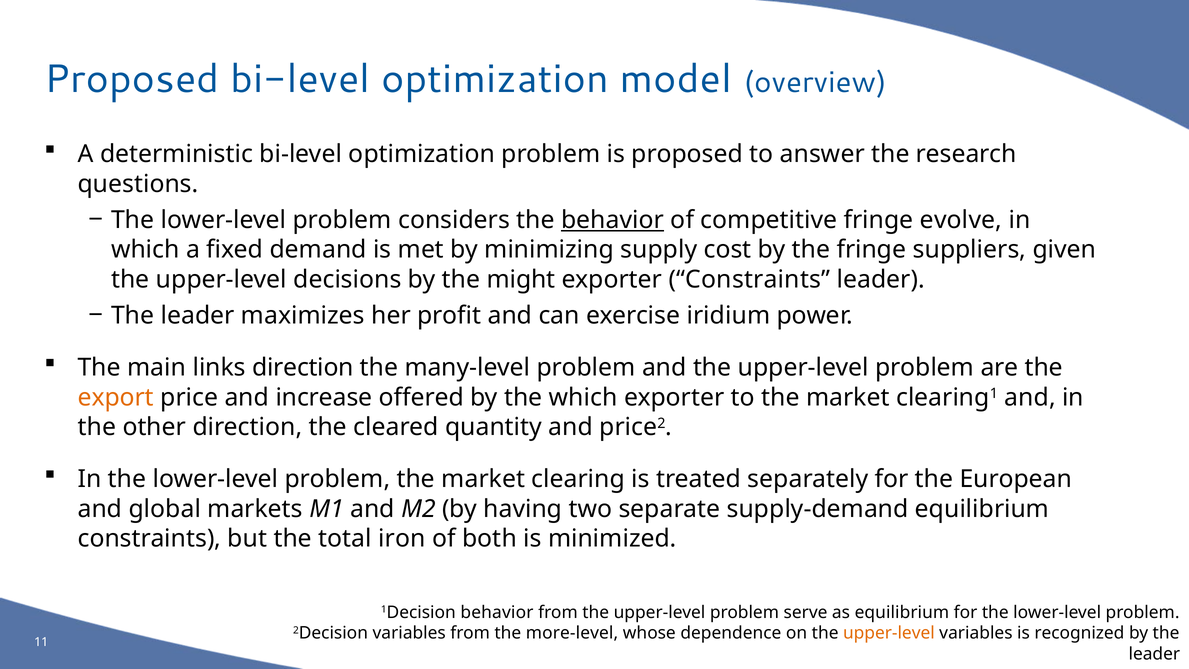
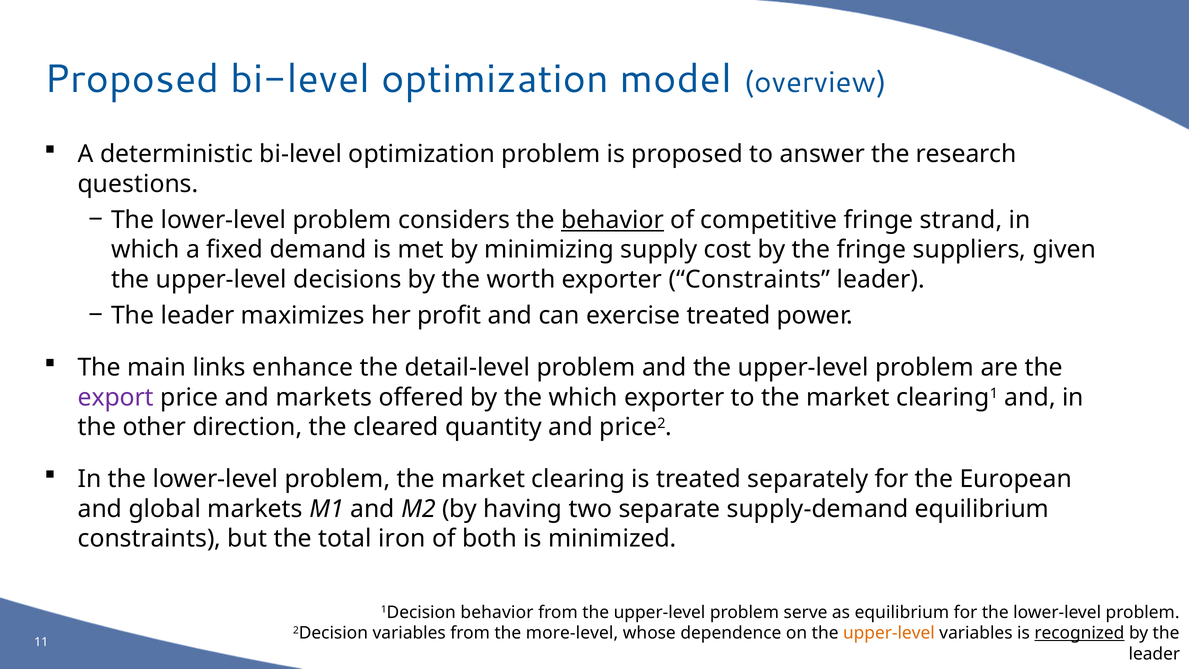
evolve: evolve -> strand (961, 220)
might: might -> worth (521, 279)
exercise iridium: iridium -> treated (729, 315)
links direction: direction -> enhance (303, 368)
many-level: many-level -> detail-level (467, 368)
export colour: orange -> purple (116, 397)
and increase: increase -> markets (324, 397)
recognized underline: none -> present (1079, 633)
